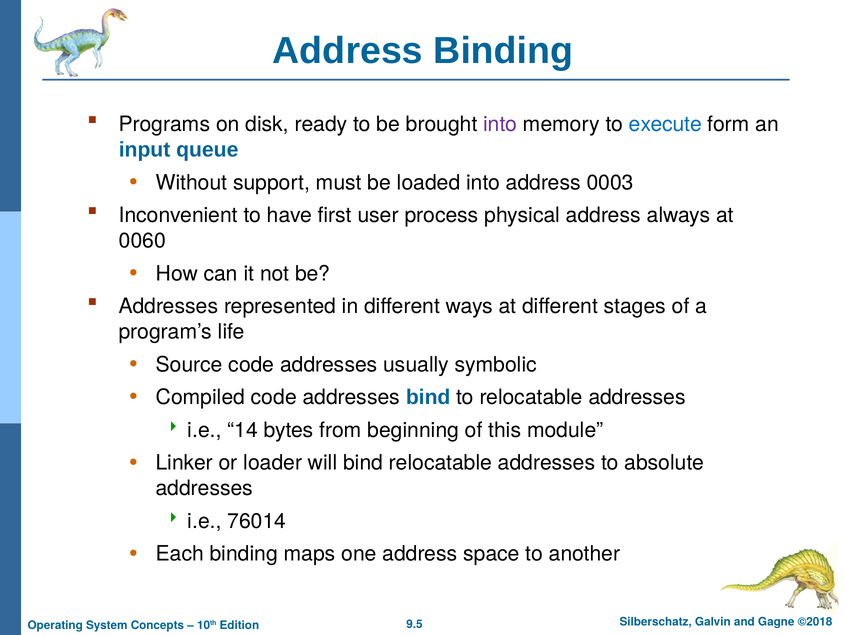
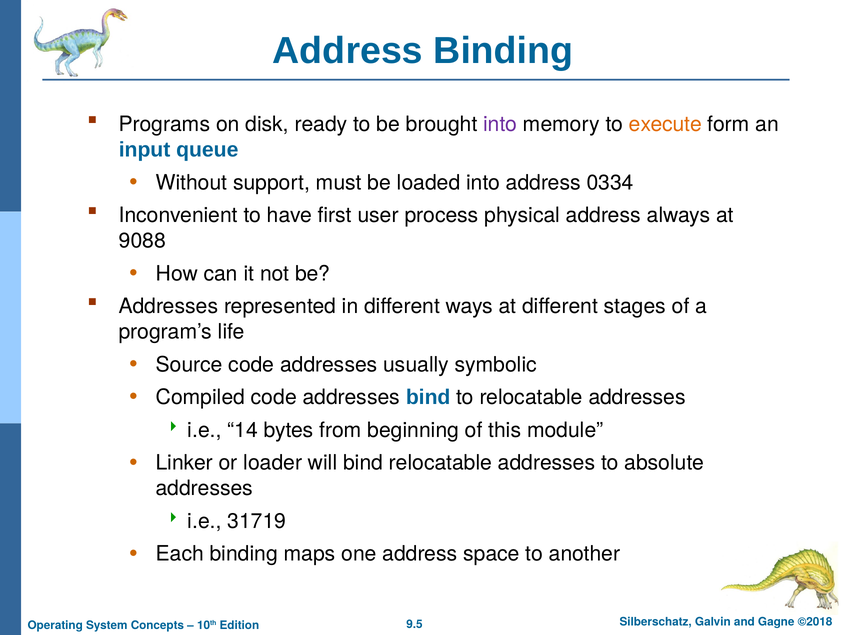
execute colour: blue -> orange (665, 124)
0003: 0003 -> 0334 (610, 182)
0060: 0060 -> 9088 (142, 241)
76014: 76014 -> 31719 (257, 521)
